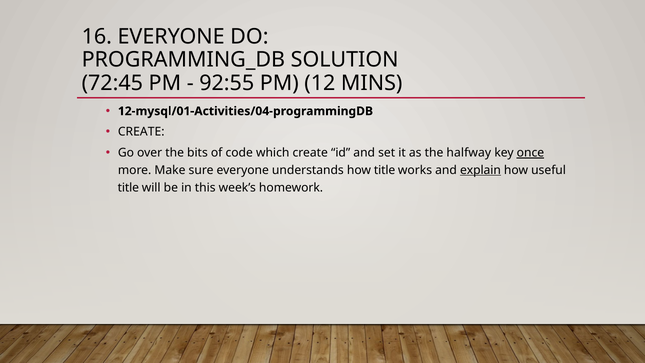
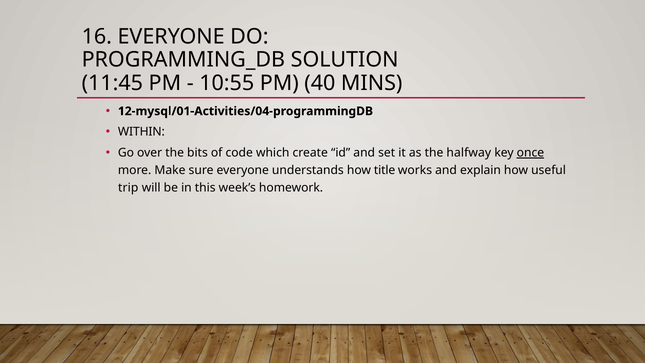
72:45: 72:45 -> 11:45 (112, 83)
92:55: 92:55 -> 10:55 (227, 83)
12: 12 -> 40 (320, 83)
CREATE: CREATE -> WITHIN (141, 132)
explain underline: present -> none (480, 170)
title: title -> trip (128, 187)
